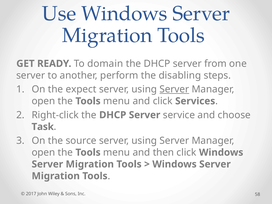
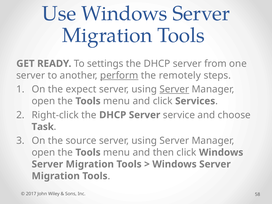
domain: domain -> settings (105, 64)
perform underline: none -> present (119, 75)
disabling: disabling -> remotely (180, 75)
